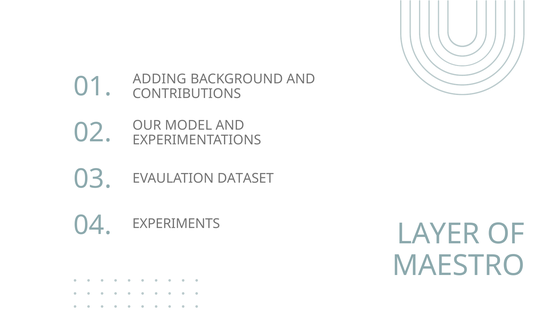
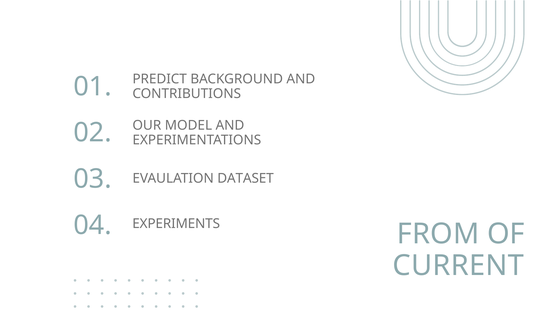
ADDING: ADDING -> PREDICT (160, 79)
LAYER: LAYER -> FROM (438, 234)
MAESTRO: MAESTRO -> CURRENT (458, 266)
